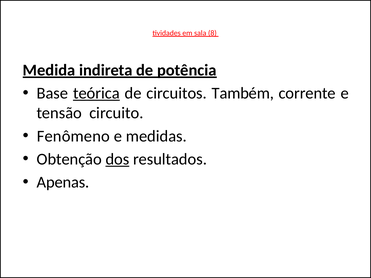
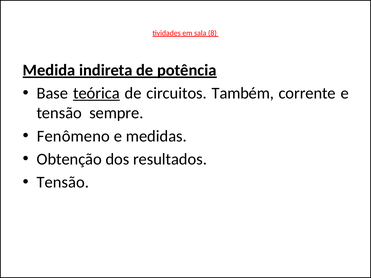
circuito: circuito -> sempre (116, 113)
dos underline: present -> none (117, 159)
Apenas: Apenas -> Tensão (63, 182)
